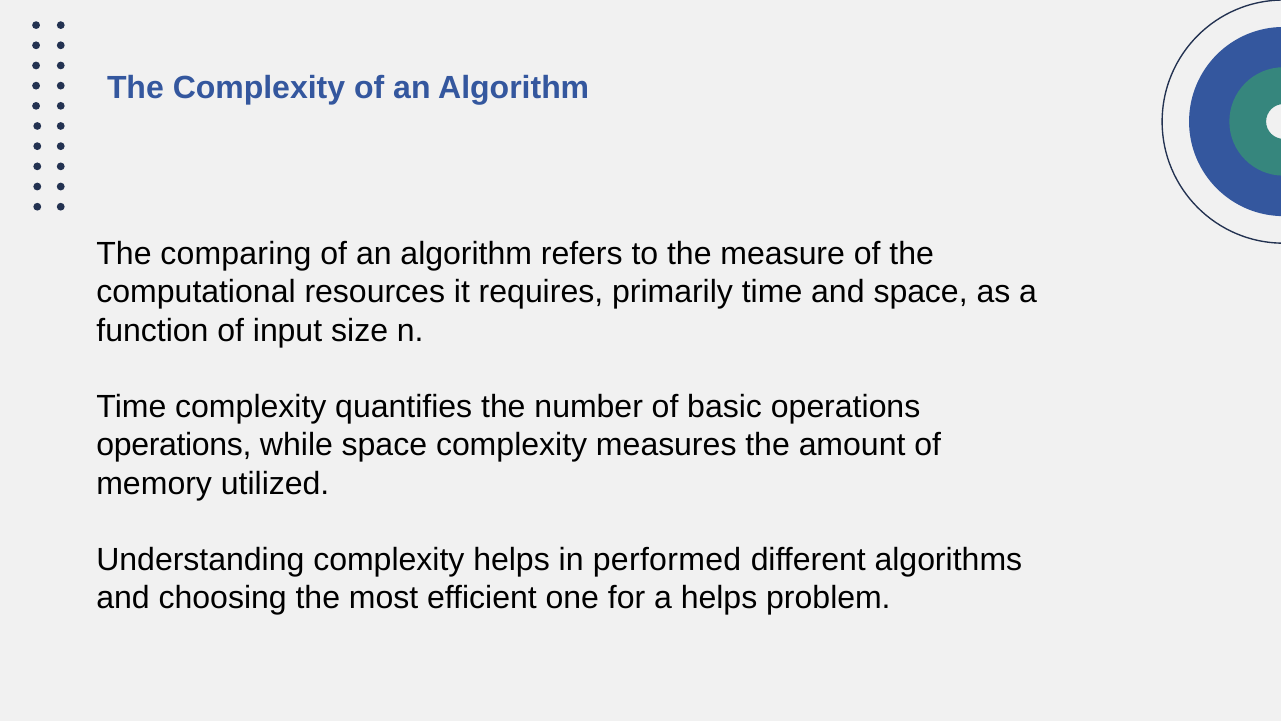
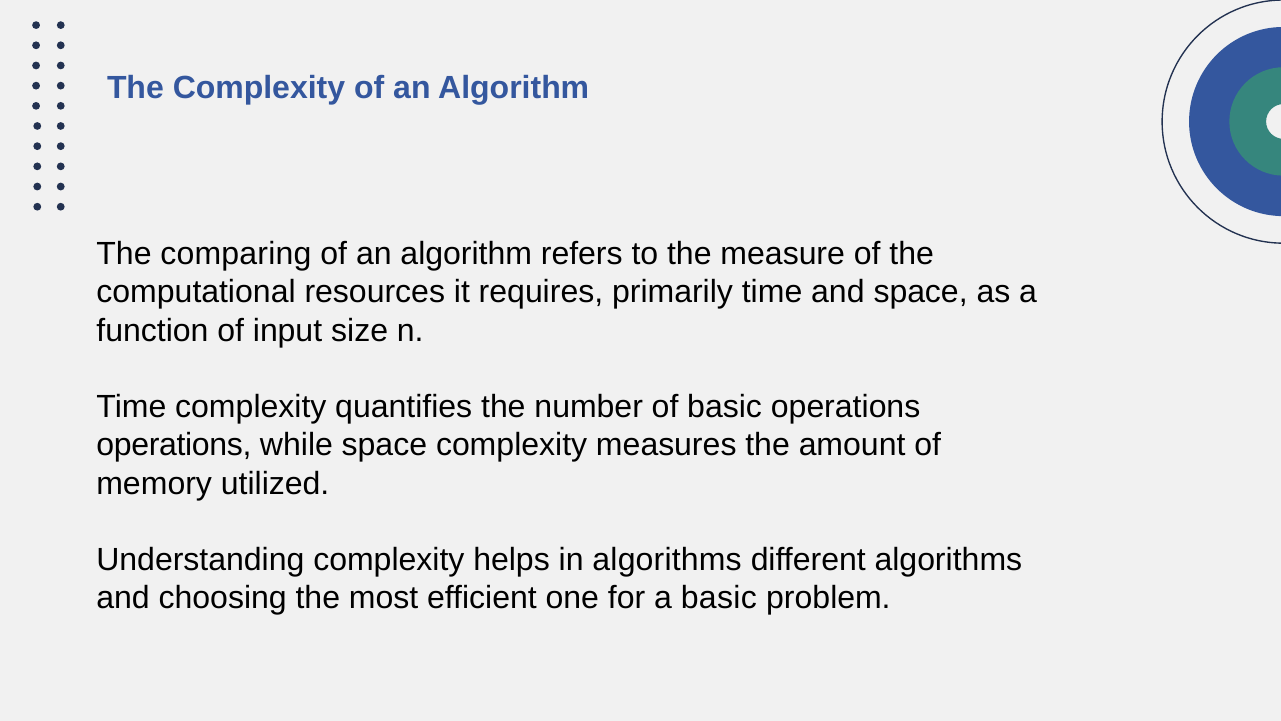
in performed: performed -> algorithms (667, 559)
a helps: helps -> basic (719, 598)
